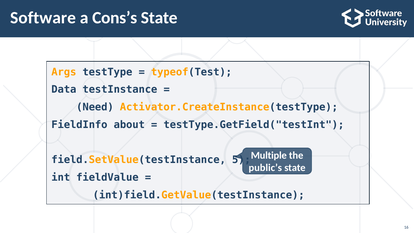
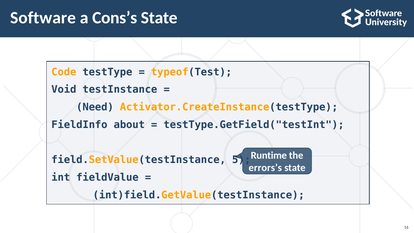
Args: Args -> Code (64, 72)
Data: Data -> Void (64, 89)
Multiple: Multiple -> Runtime (269, 155)
public’s: public’s -> errors’s (265, 168)
